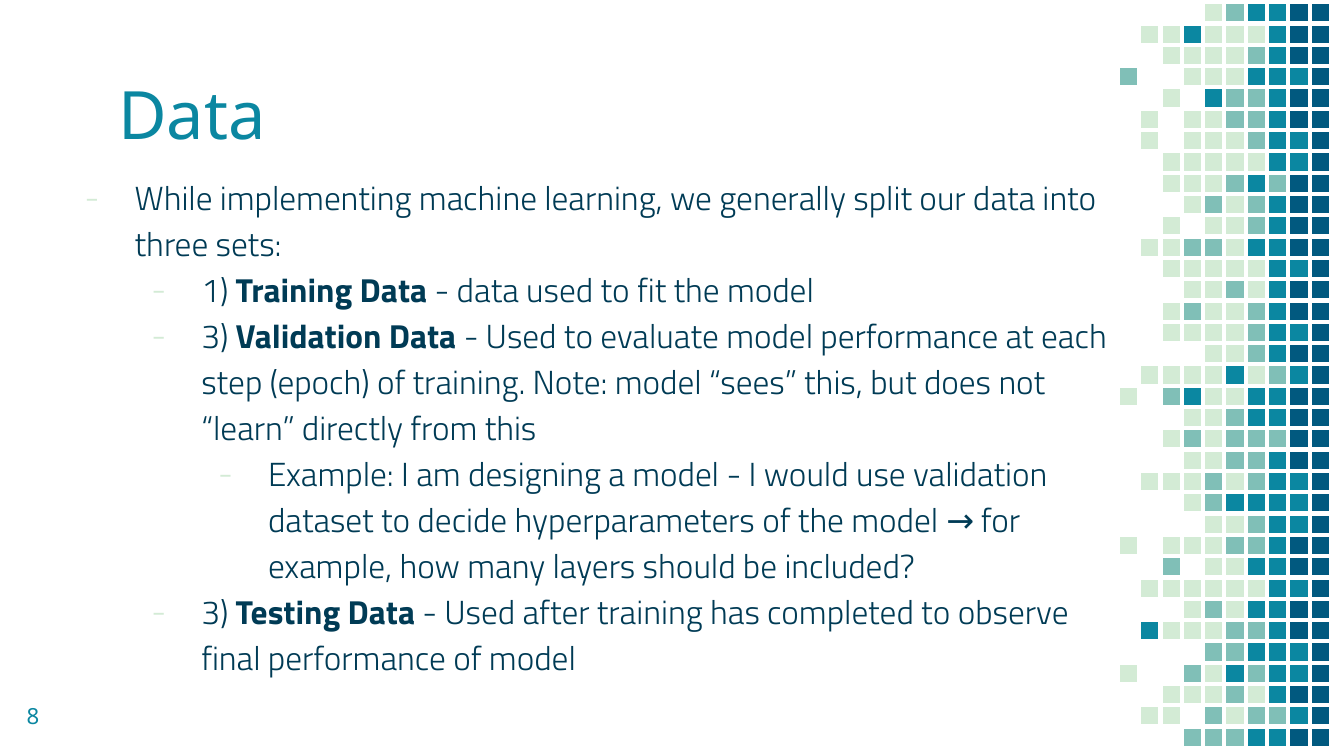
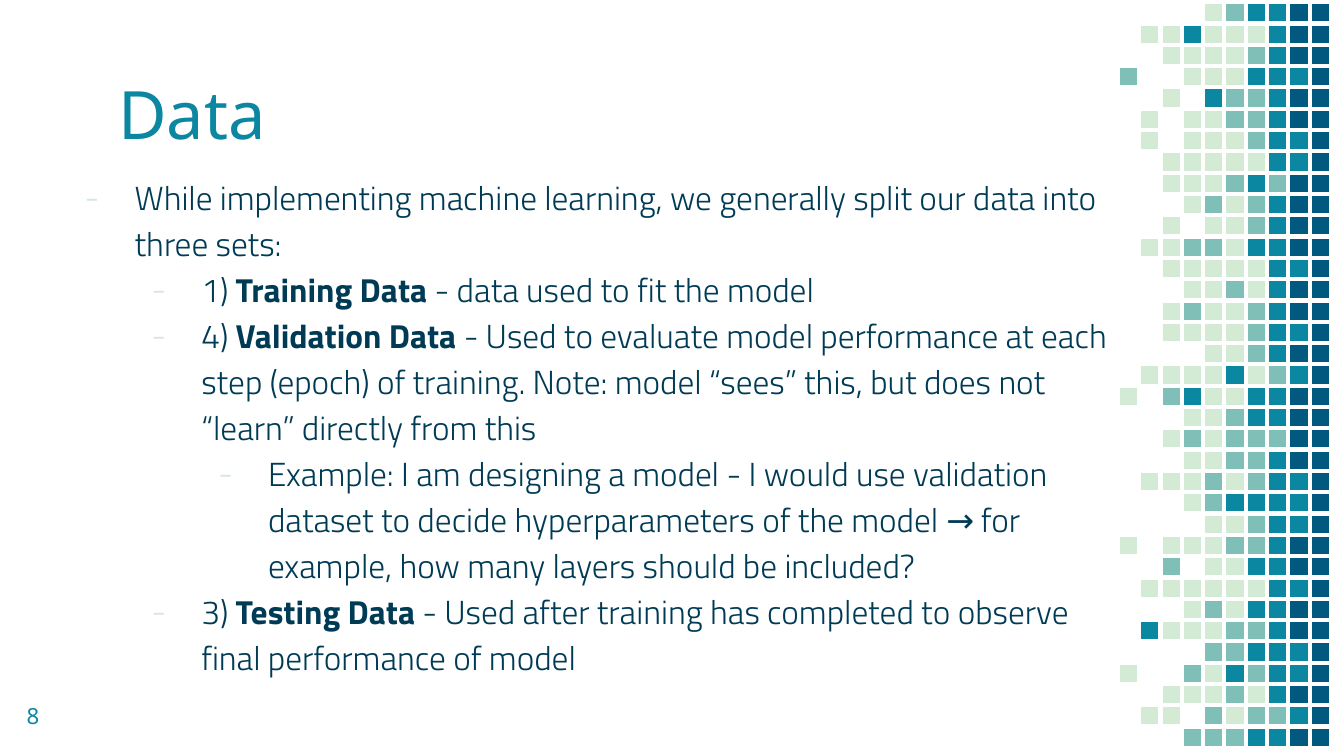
3: 3 -> 4 (215, 337)
